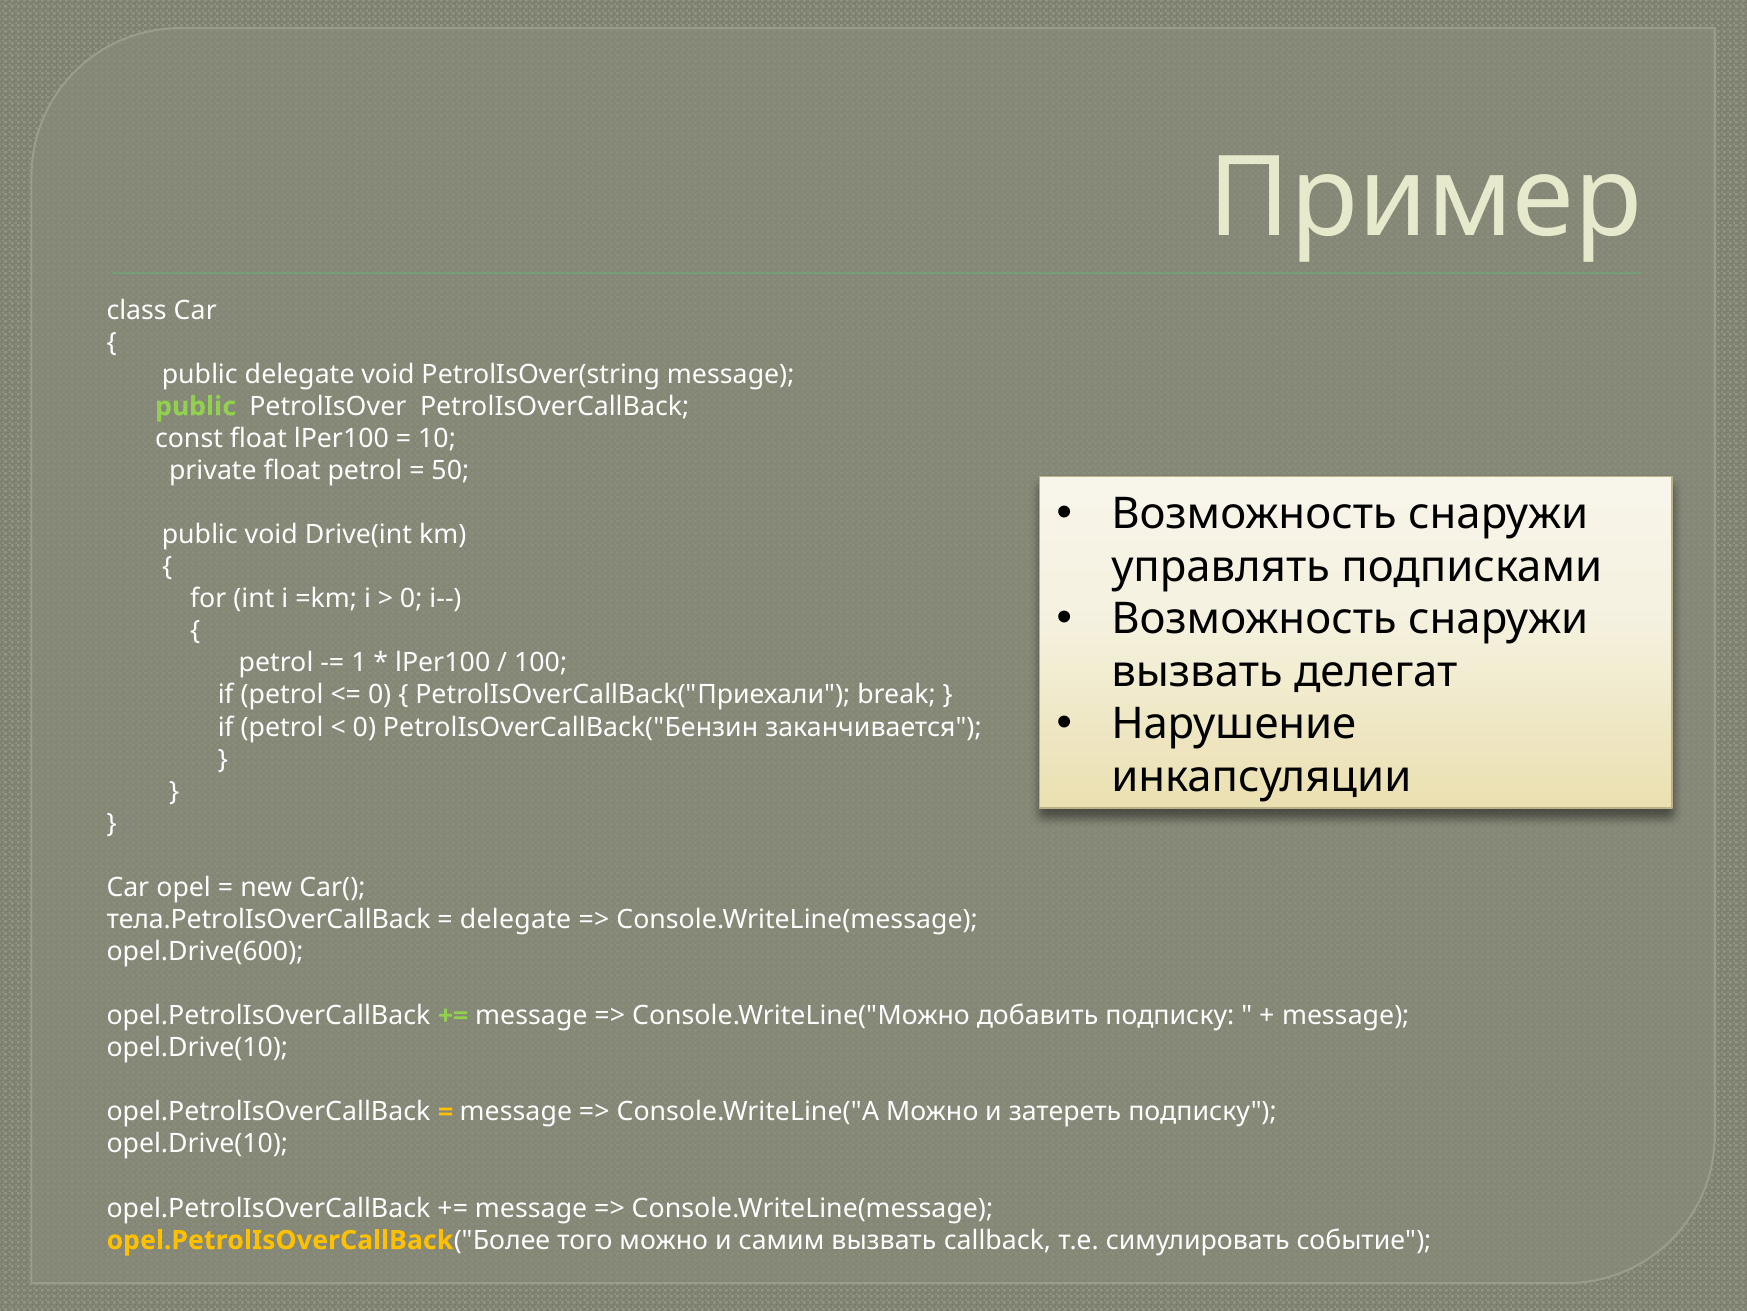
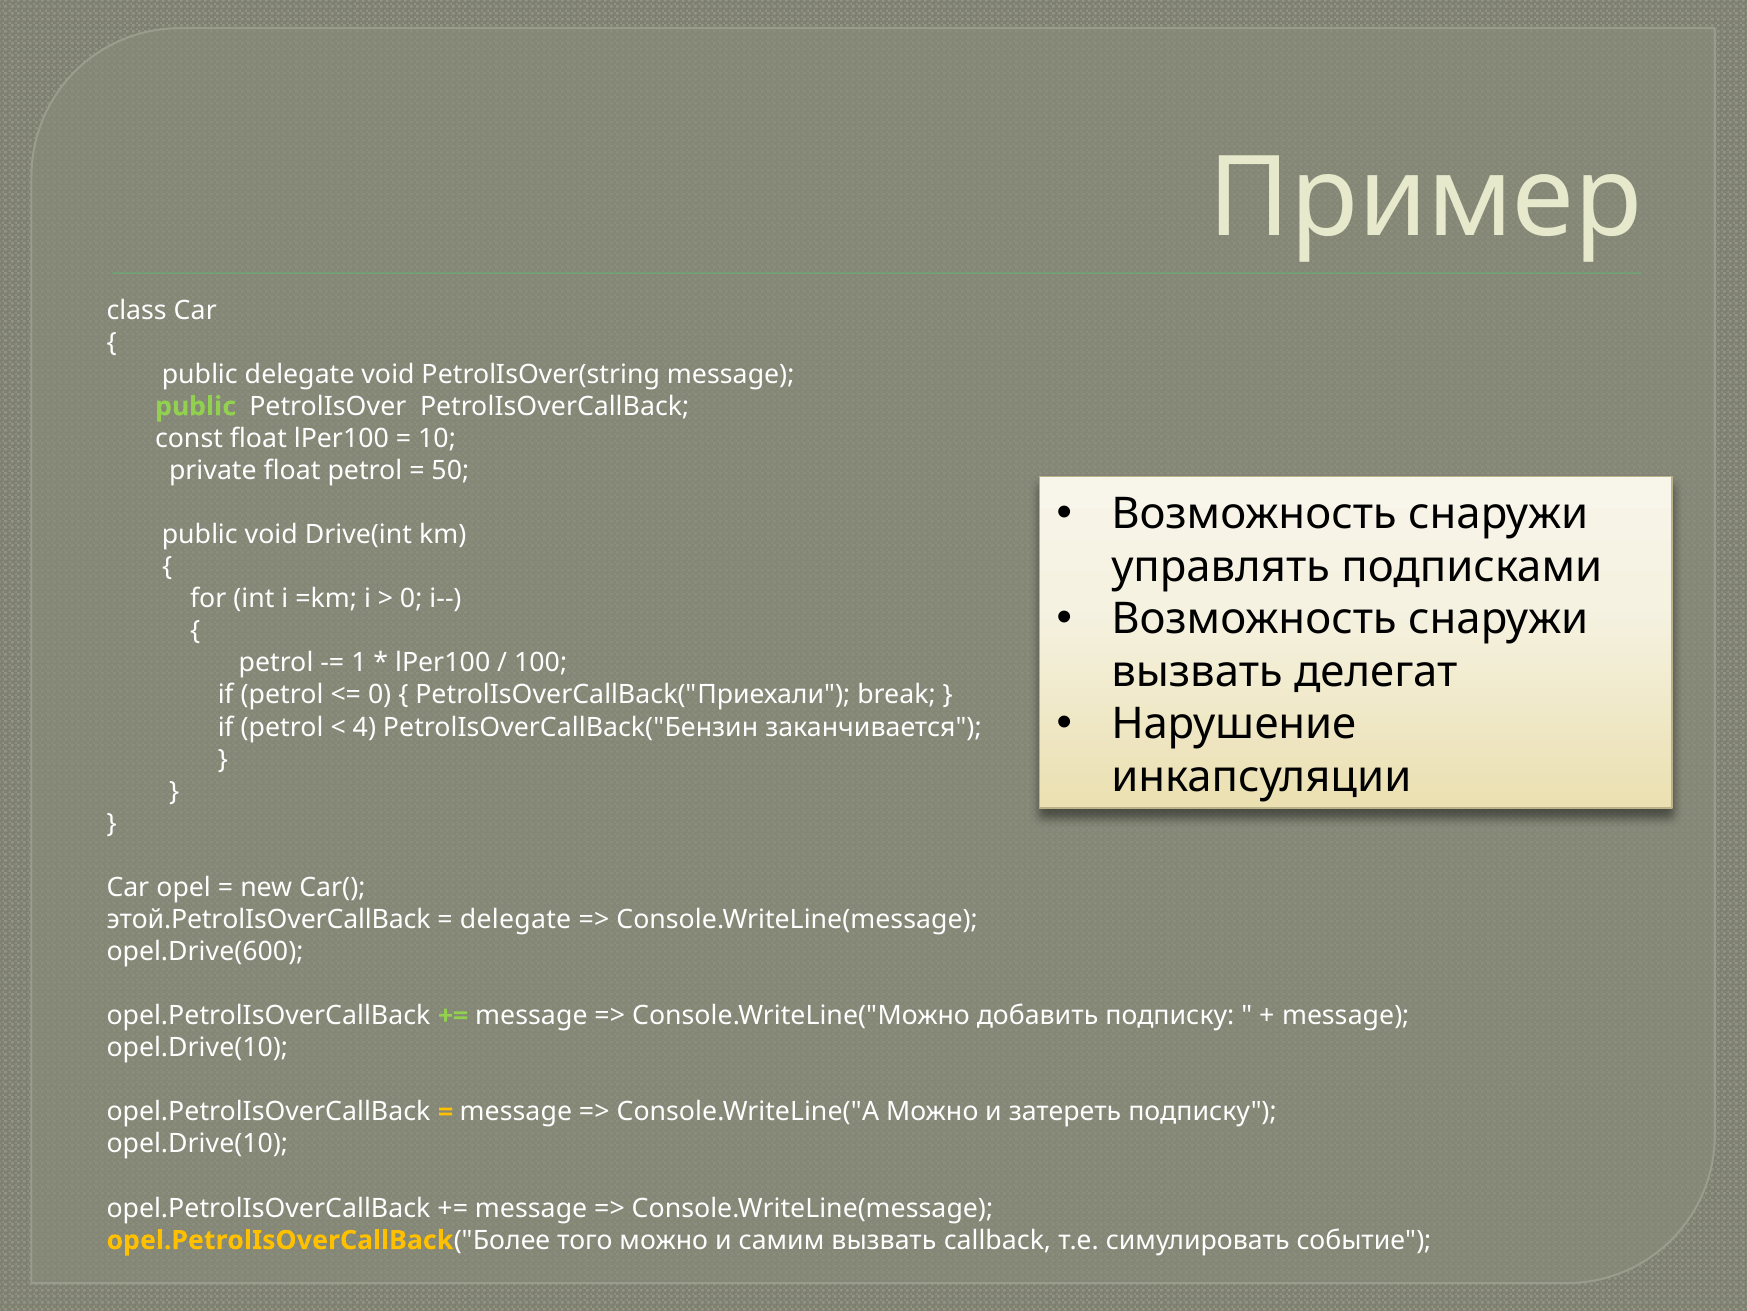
0: 0 -> 4 (364, 727)
тела.PetrolIsOverCallBack: тела.PetrolIsOverCallBack -> этой.PetrolIsOverCallBack (269, 919)
